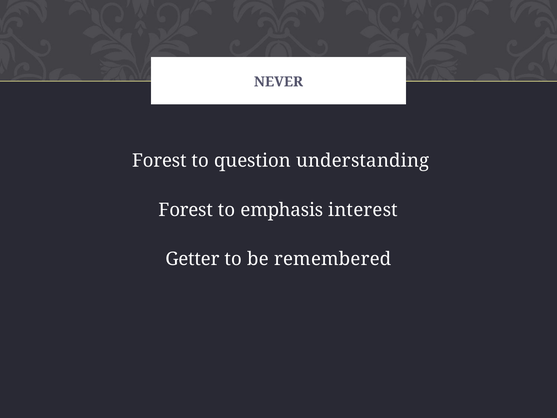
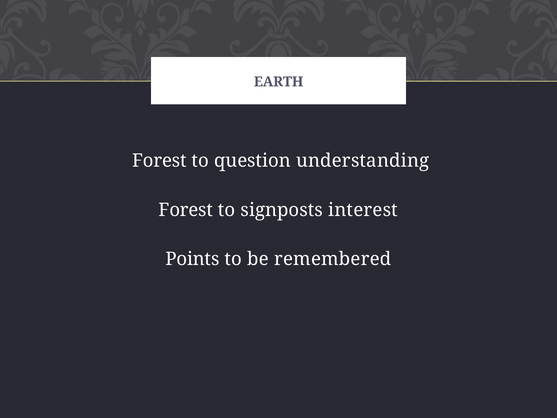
NEVER: NEVER -> EARTH (279, 82)
emphasis: emphasis -> signposts (282, 210)
Getter: Getter -> Points (192, 259)
